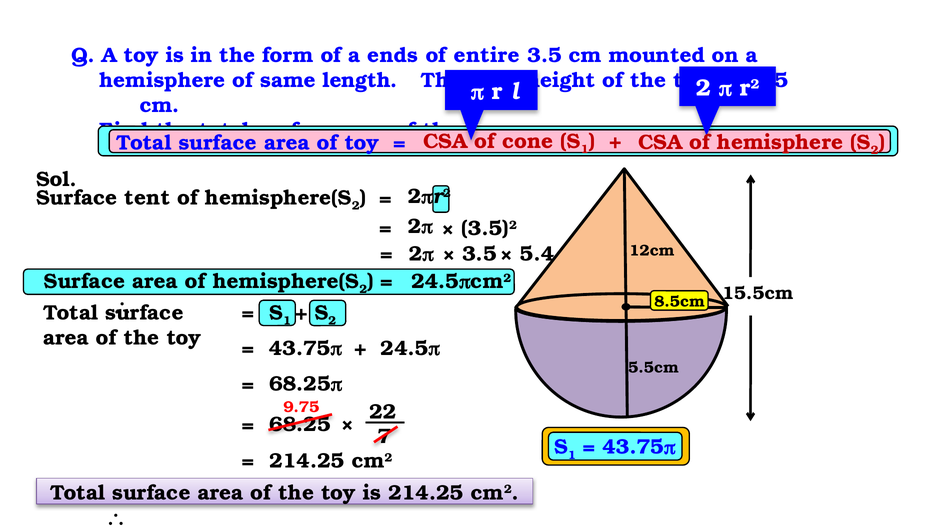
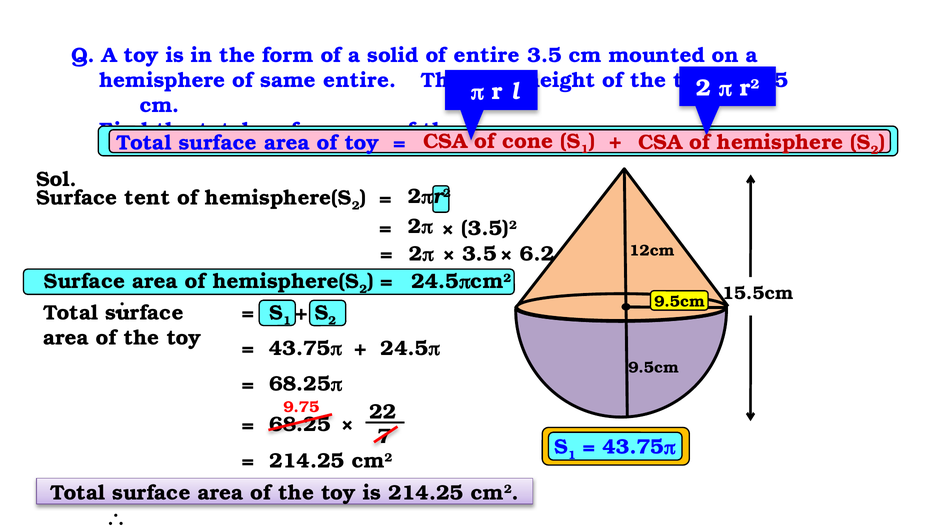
ends: ends -> solid (393, 56)
same length: length -> entire (360, 81)
5.4: 5.4 -> 6.2 (537, 254)
8.5cm: 8.5cm -> 9.5cm (679, 302)
5.5cm: 5.5cm -> 9.5cm (653, 368)
